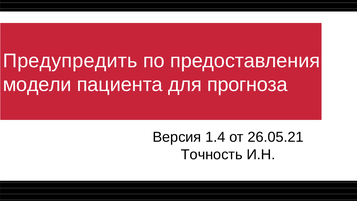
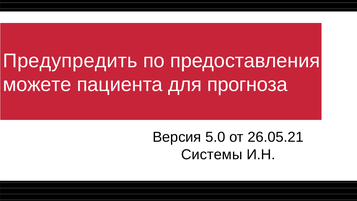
модели: модели -> можете (37, 85)
1.4: 1.4 -> 5.0 (215, 137)
Точность: Точность -> Системы (212, 154)
